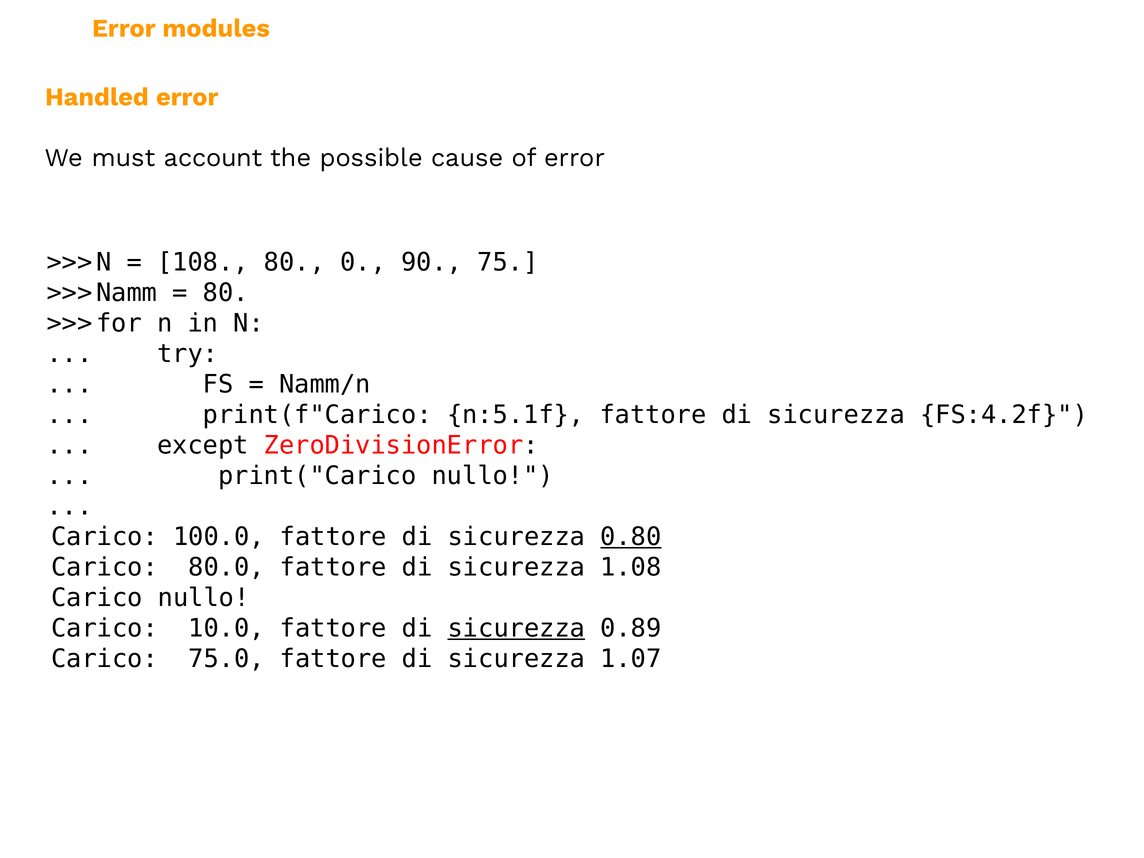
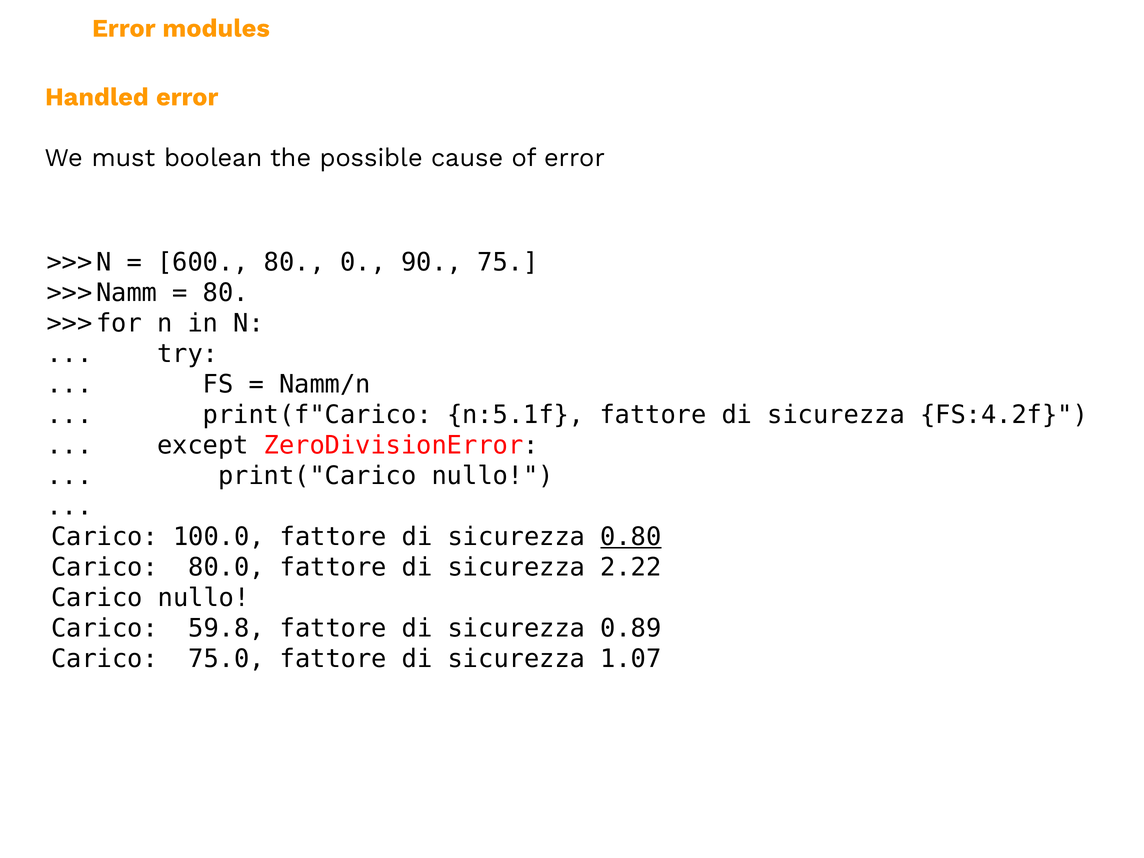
account: account -> boolean (213, 158)
108: 108 -> 600 (203, 262)
1.08: 1.08 -> 2.22 (631, 567)
10.0: 10.0 -> 59.8 (226, 628)
sicurezza underline: present -> none (516, 628)
